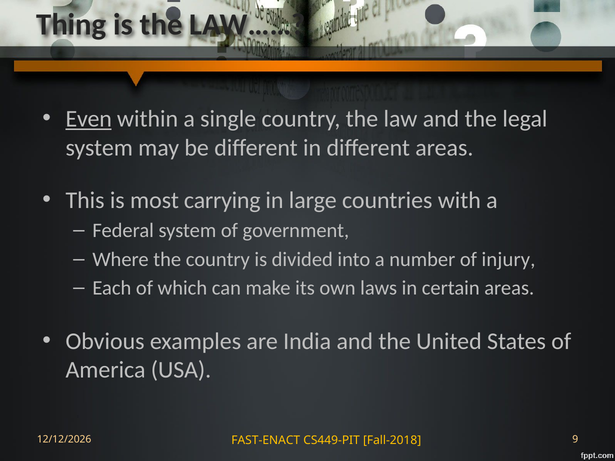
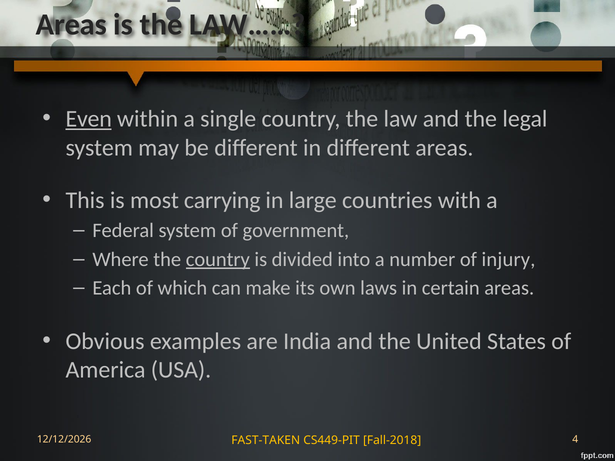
Thing: Thing -> Areas (71, 25)
country underline: none -> present (218, 260)
FAST-ENACT: FAST-ENACT -> FAST-TAKEN (266, 441)
9: 9 -> 4 (575, 440)
